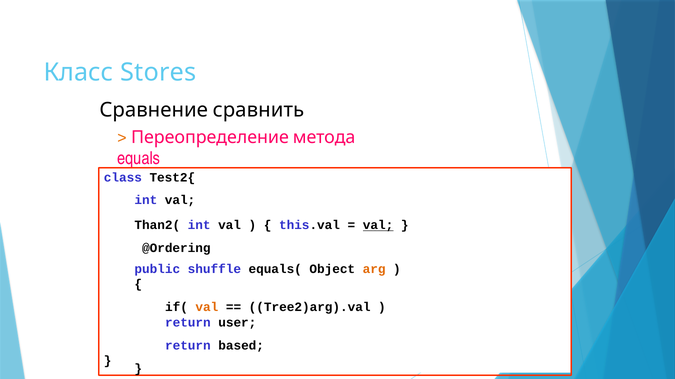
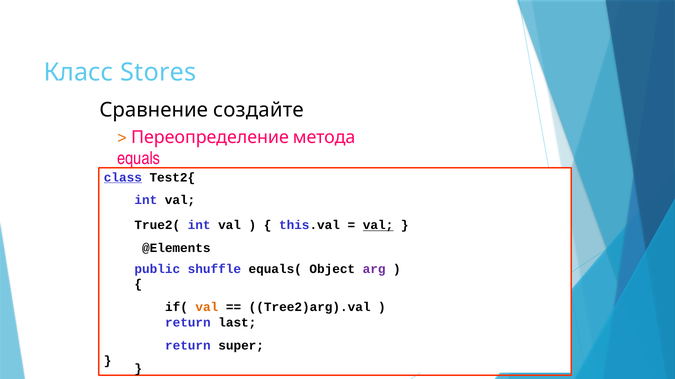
сравнить: сравнить -> создайте (258, 110)
class underline: none -> present (123, 178)
Than2(: Than2( -> True2( (157, 226)
@Ordering: @Ordering -> @Elements (176, 249)
arg colour: orange -> purple (374, 269)
user: user -> last (237, 323)
based: based -> super (241, 346)
